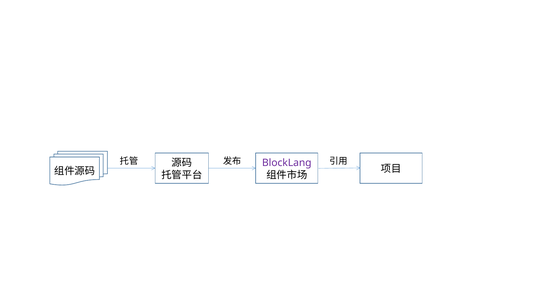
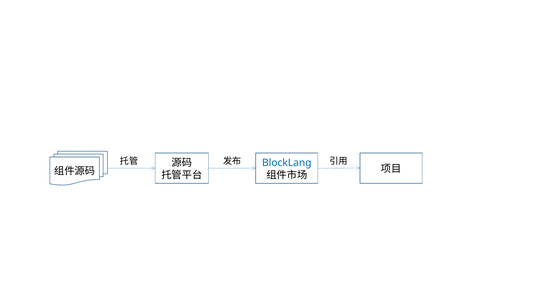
BlockLang colour: purple -> blue (287, 163)
